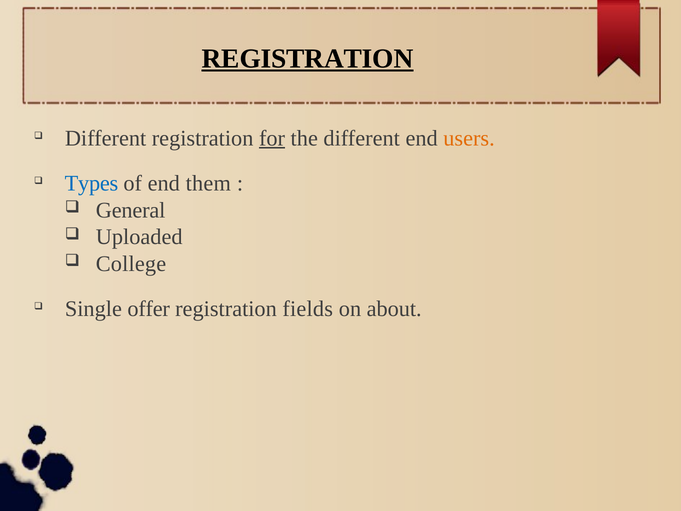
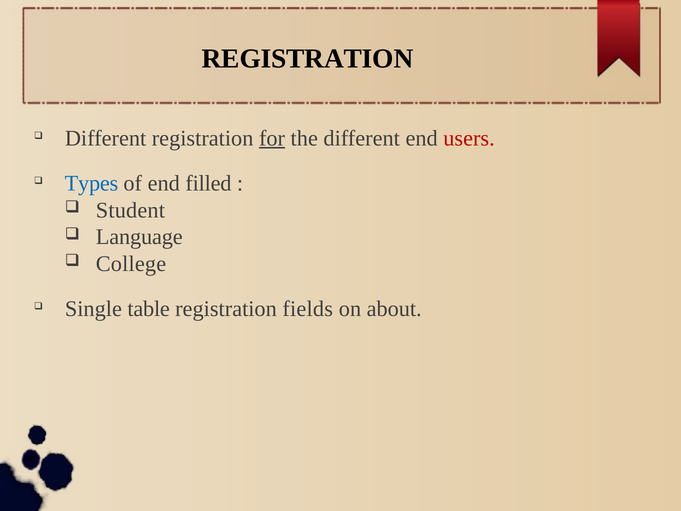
REGISTRATION underline: present -> none (308, 59)
users colour: orange -> red (469, 138)
them: them -> filled (208, 183)
General: General -> Student (130, 210)
Uploaded: Uploaded -> Language (139, 237)
offer: offer -> table (149, 309)
